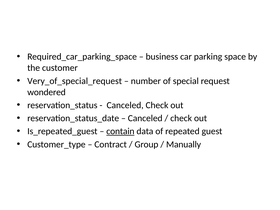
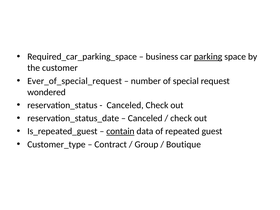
parking underline: none -> present (208, 57)
Very_of_special_request: Very_of_special_request -> Ever_of_special_request (75, 81)
Manually: Manually -> Boutique (184, 144)
